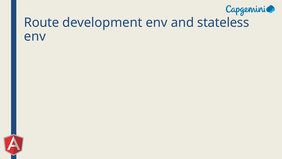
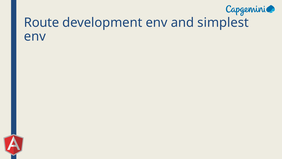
stateless: stateless -> simplest (223, 23)
